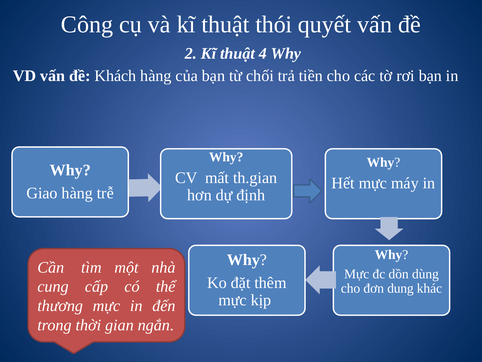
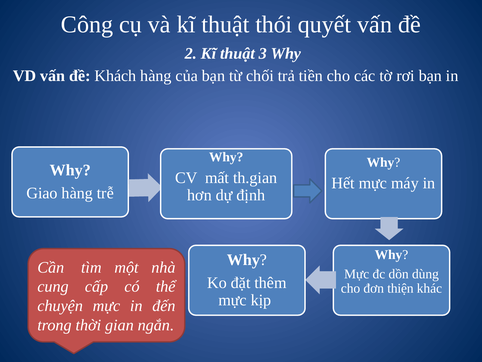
4: 4 -> 3 (263, 53)
dung: dung -> thiện (400, 288)
thương: thương -> chuyện (60, 306)
